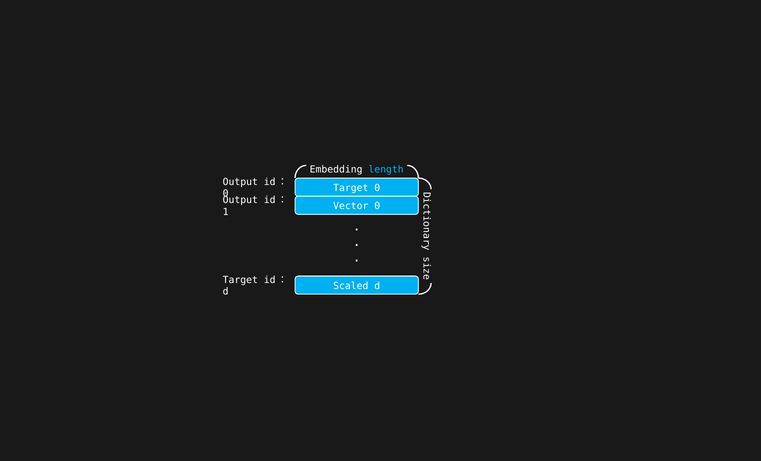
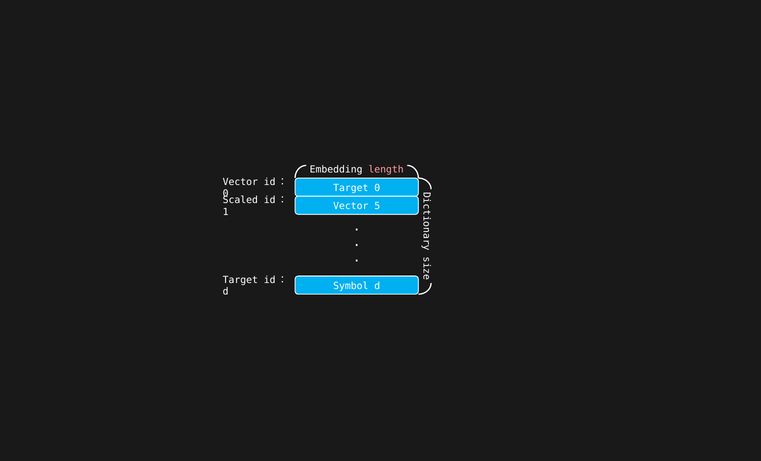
length colour: light blue -> pink (386, 170)
Output: Output -> Vector (240, 182)
Output: Output -> Scaled (240, 200)
Vector 0: 0 -> 5 (377, 206)
Scaled: Scaled -> Symbol (351, 286)
